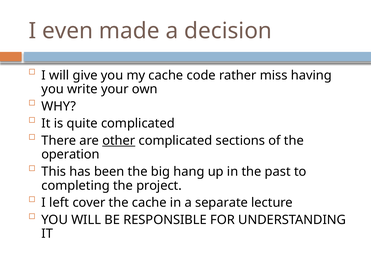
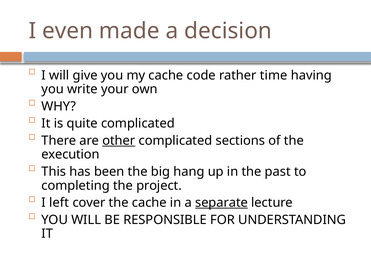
miss: miss -> time (274, 75)
operation: operation -> execution (70, 155)
separate underline: none -> present (222, 203)
